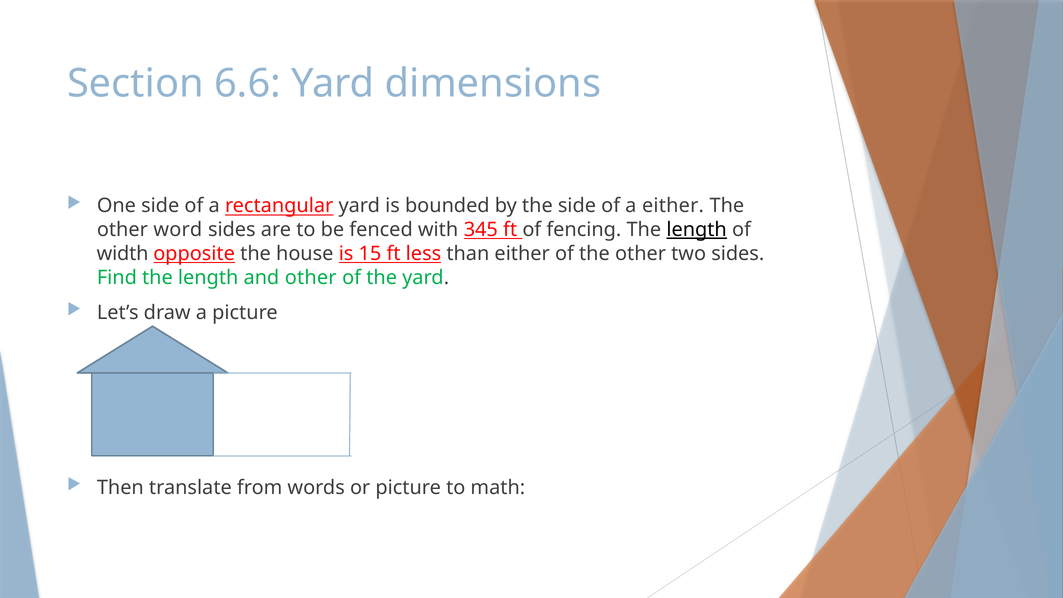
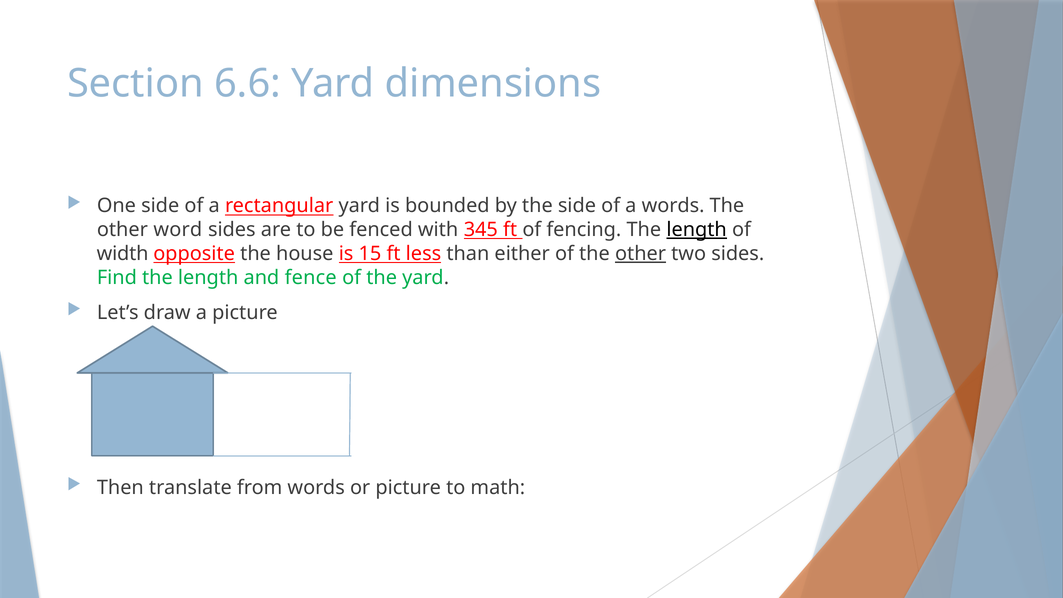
a either: either -> words (673, 206)
other underline: none -> present (641, 254)
and other: other -> fence (311, 277)
